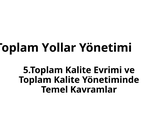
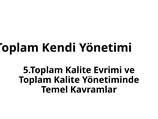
Yollar: Yollar -> Kendi (59, 48)
